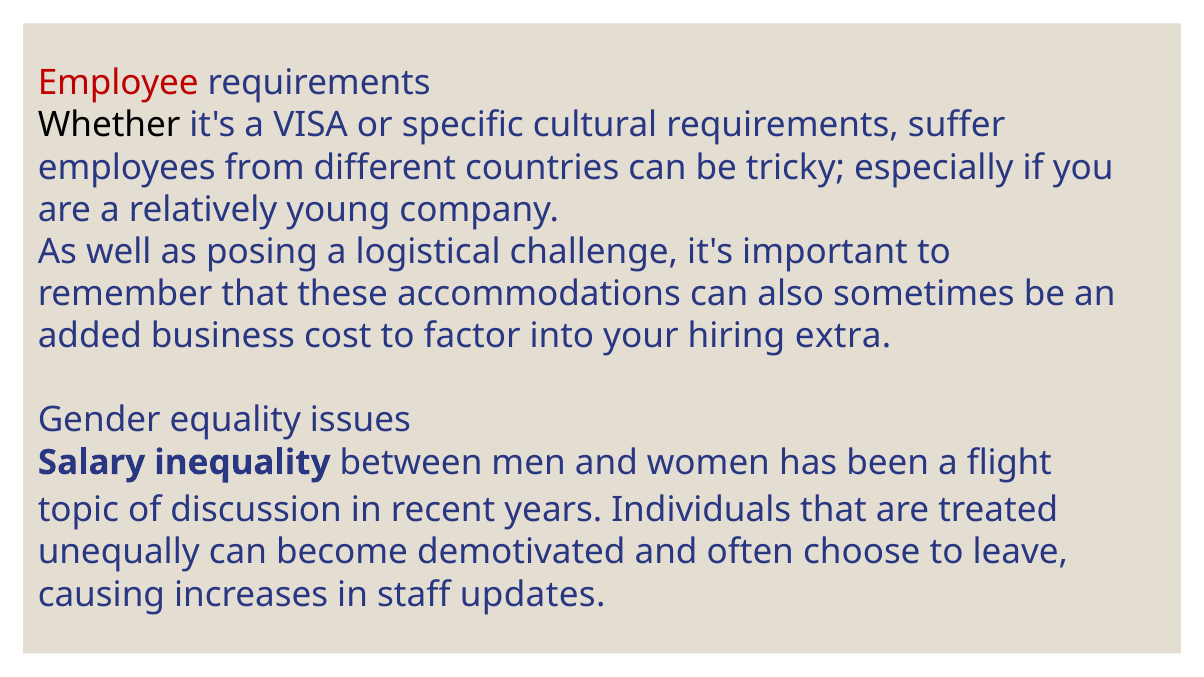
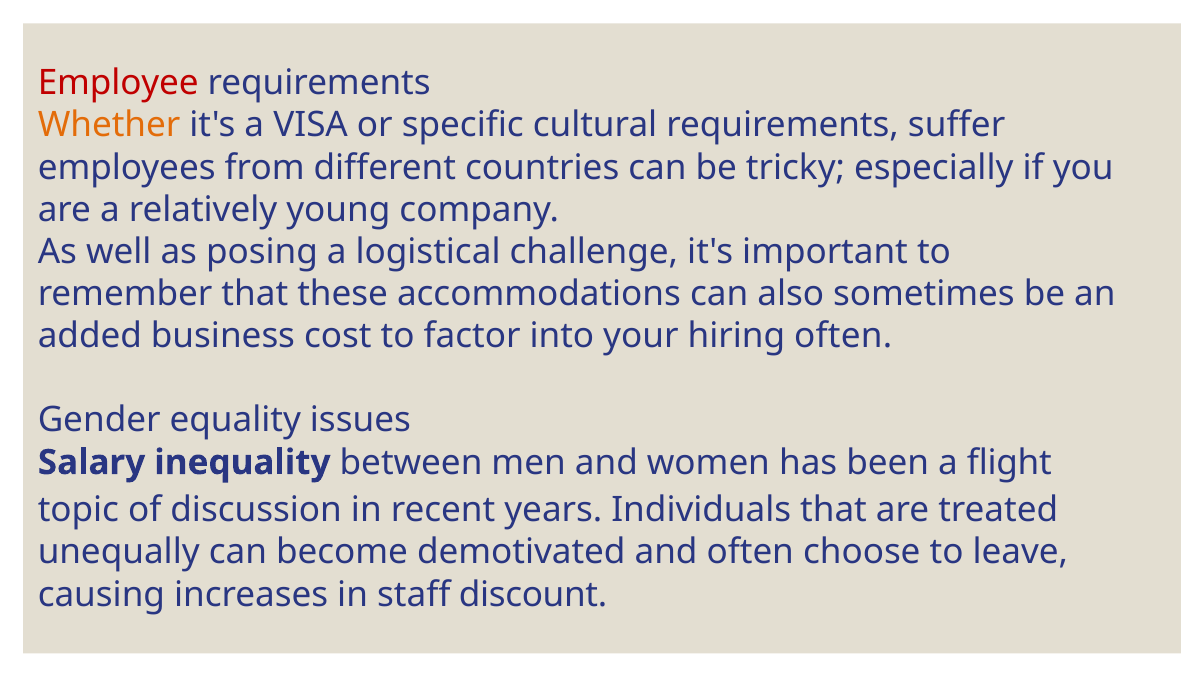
Whether colour: black -> orange (109, 125)
hiring extra: extra -> often (843, 336)
updates: updates -> discount (533, 595)
